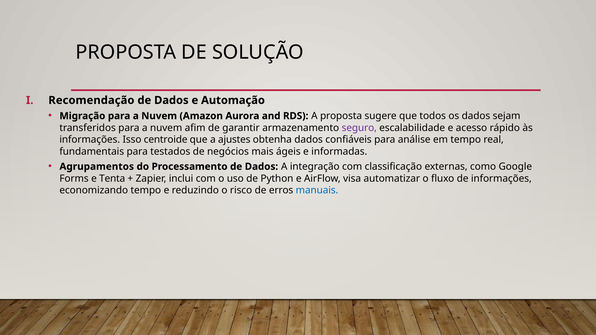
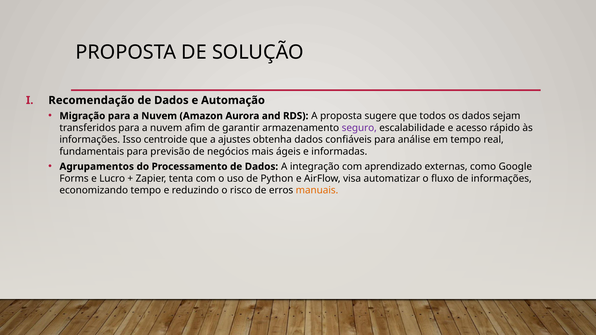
testados: testados -> previsão (170, 152)
classificação: classificação -> aprendizado (393, 167)
Tenta: Tenta -> Lucro (112, 179)
inclui: inclui -> tenta (181, 179)
manuais colour: blue -> orange (317, 190)
